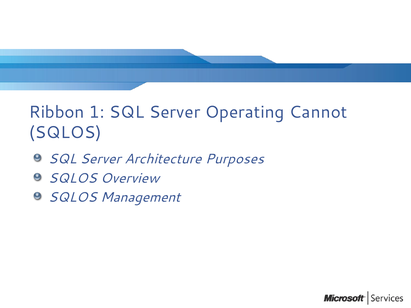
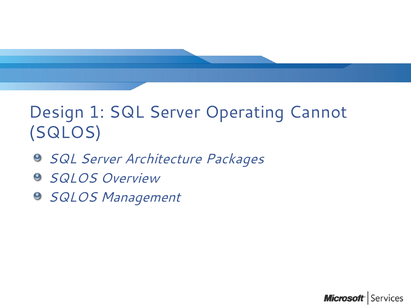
Ribbon: Ribbon -> Design (57, 112)
Purposes: Purposes -> Packages (235, 159)
